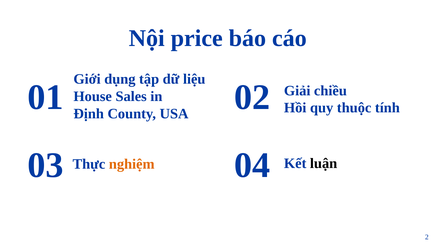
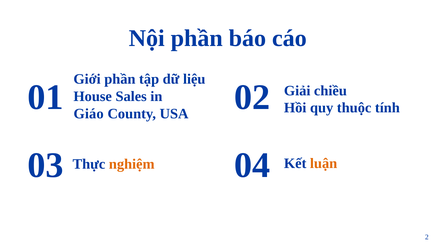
Nội price: price -> phần (197, 38)
Giới dụng: dụng -> phần (120, 79)
Định: Định -> Giáo (89, 114)
luận colour: black -> orange (324, 164)
